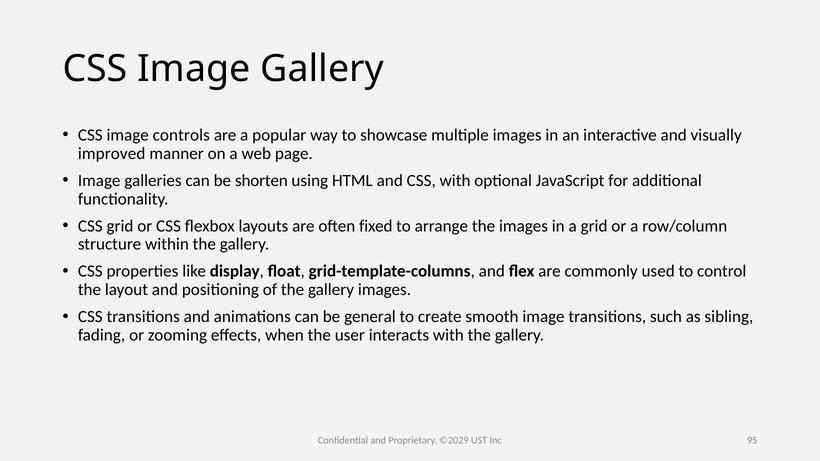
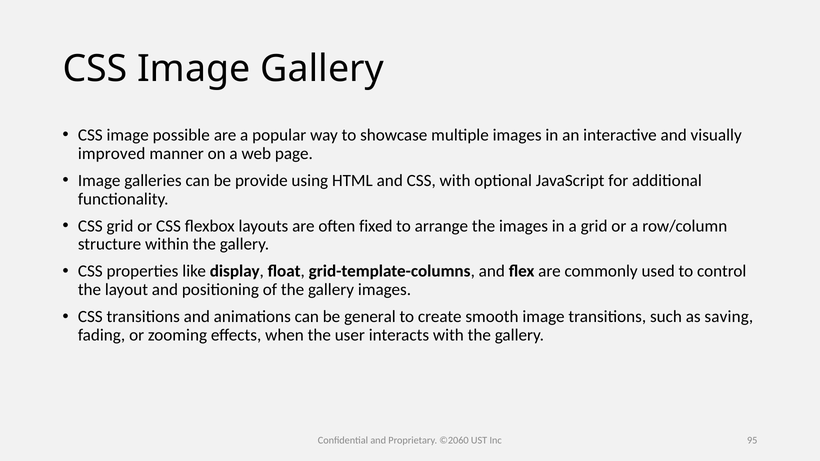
controls: controls -> possible (181, 135)
shorten: shorten -> provide (261, 181)
sibling: sibling -> saving (729, 317)
©2029: ©2029 -> ©2060 (454, 440)
